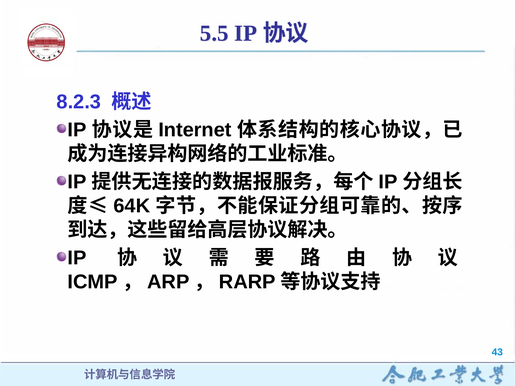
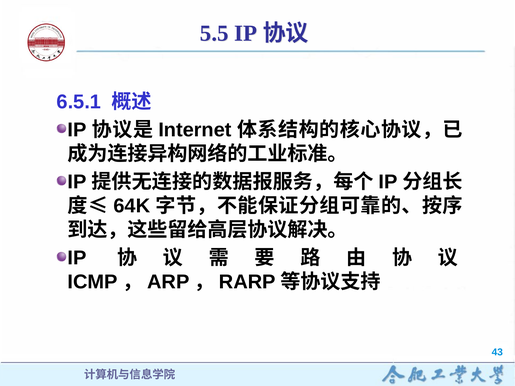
8.2.3: 8.2.3 -> 6.5.1 (79, 102)
